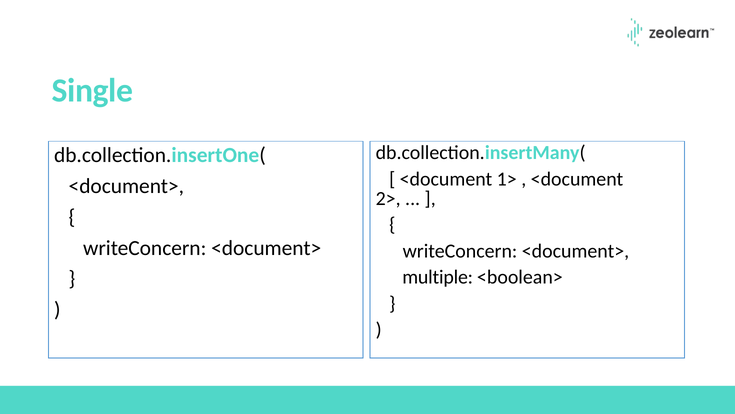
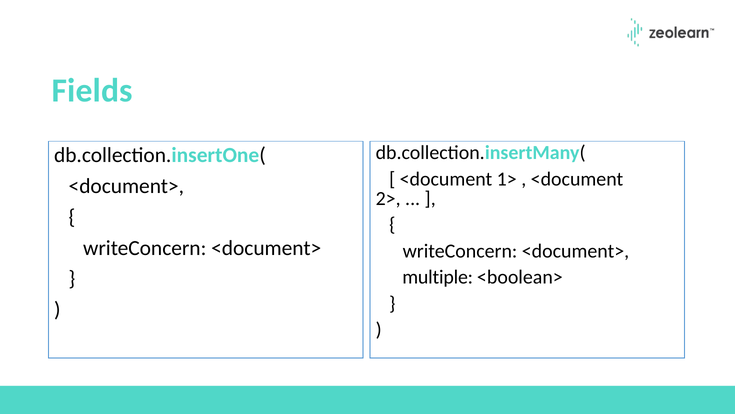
Single: Single -> Fields (92, 91)
